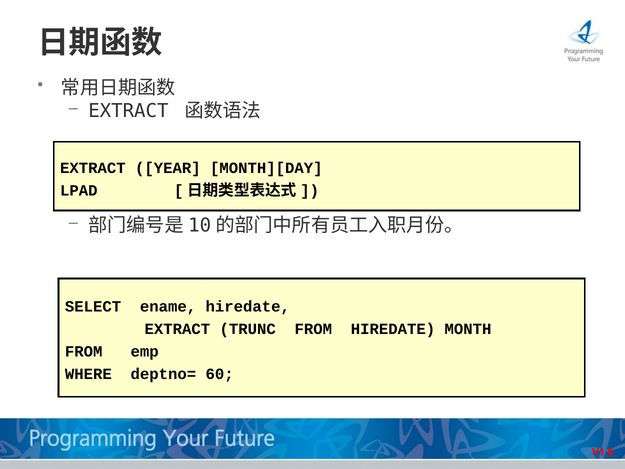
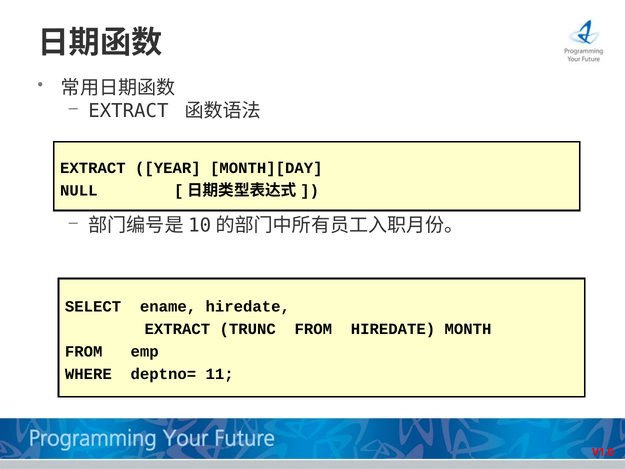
LPAD: LPAD -> NULL (79, 190)
60: 60 -> 11 (220, 374)
